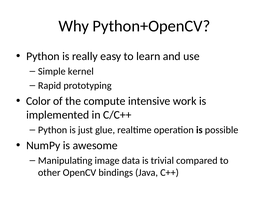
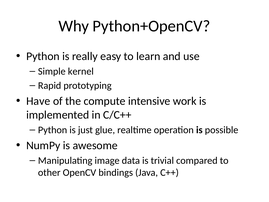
Color: Color -> Have (38, 101)
